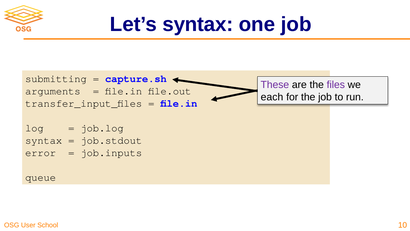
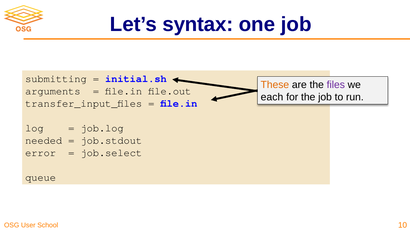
capture.sh: capture.sh -> initial.sh (136, 79)
These colour: purple -> orange (275, 85)
syntax: syntax -> needed (44, 140)
job.inputs: job.inputs -> job.select (111, 153)
